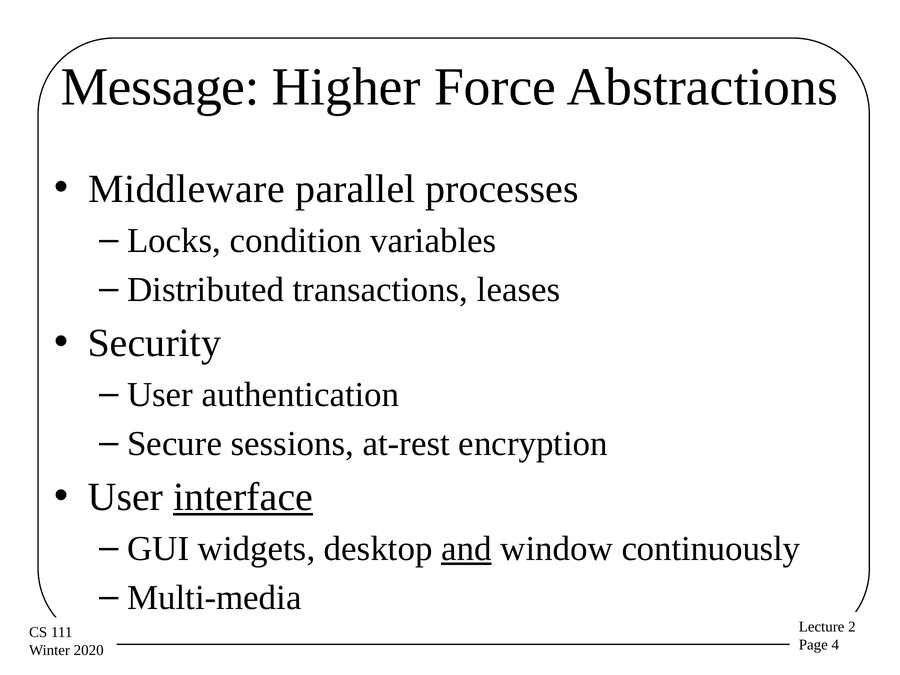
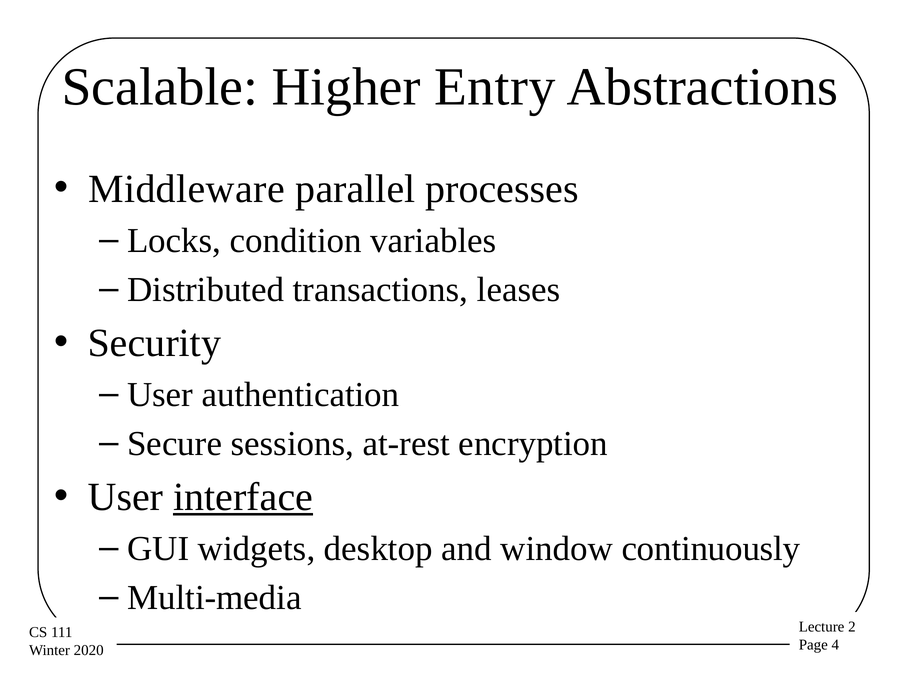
Message: Message -> Scalable (160, 87)
Force: Force -> Entry (495, 87)
and underline: present -> none (466, 549)
